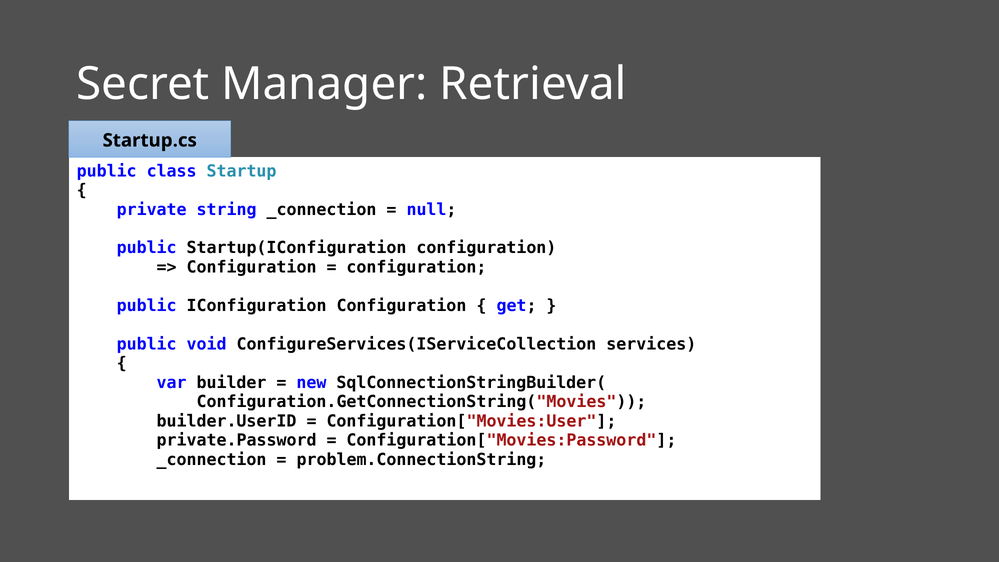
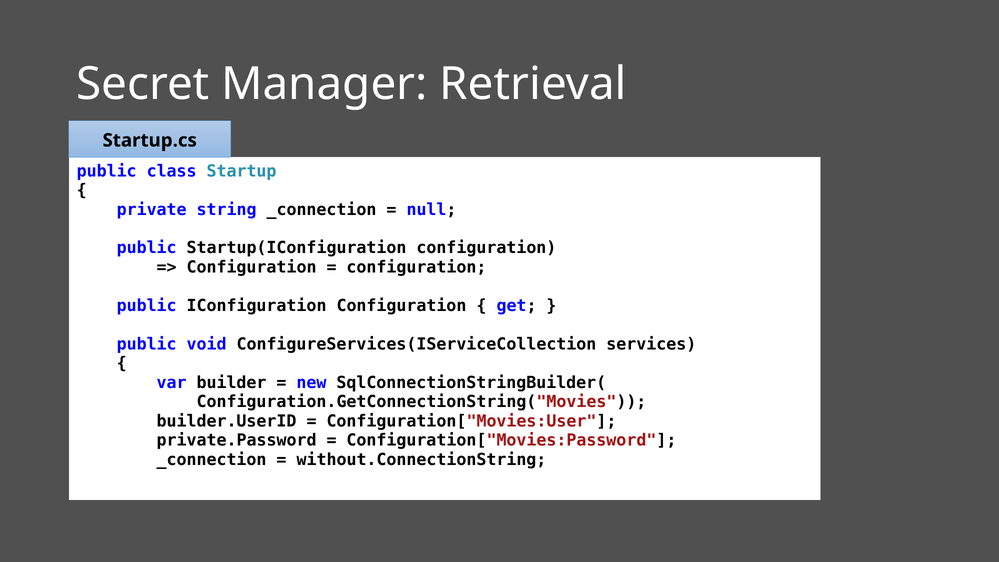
problem.ConnectionString: problem.ConnectionString -> without.ConnectionString (421, 460)
